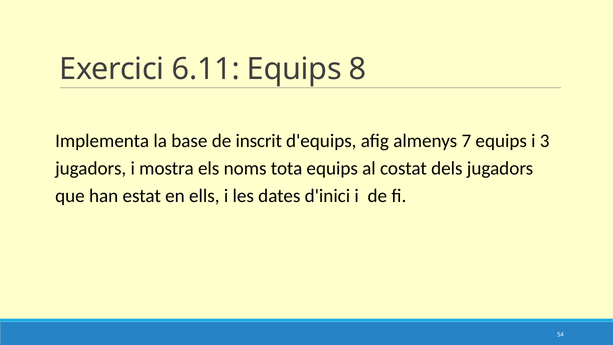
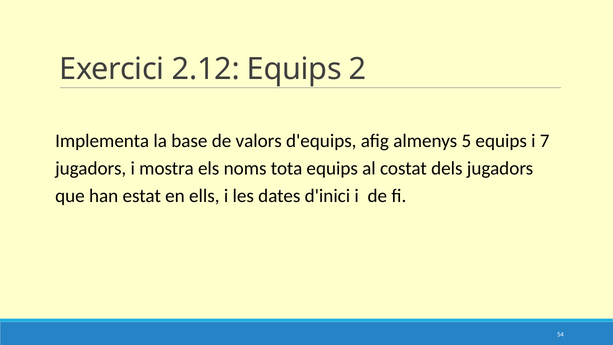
6.11: 6.11 -> 2.12 (206, 69)
8: 8 -> 2 (358, 69)
inscrit: inscrit -> valors (259, 141)
7: 7 -> 5 (466, 141)
3: 3 -> 7 (545, 141)
